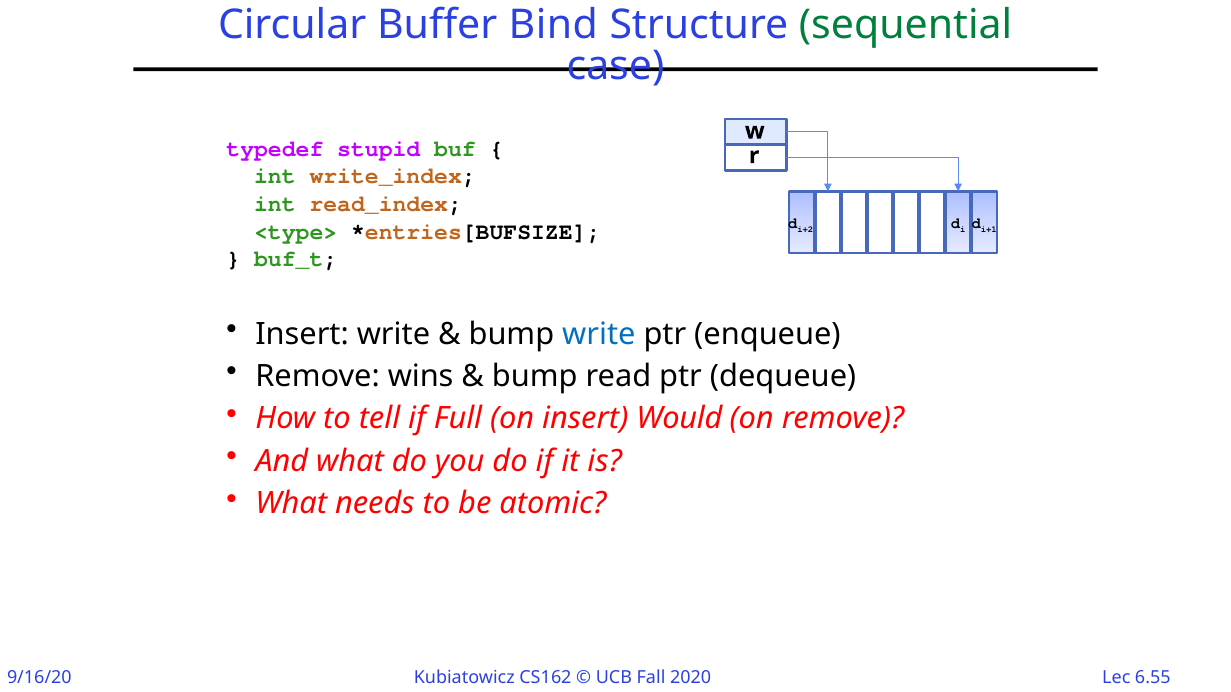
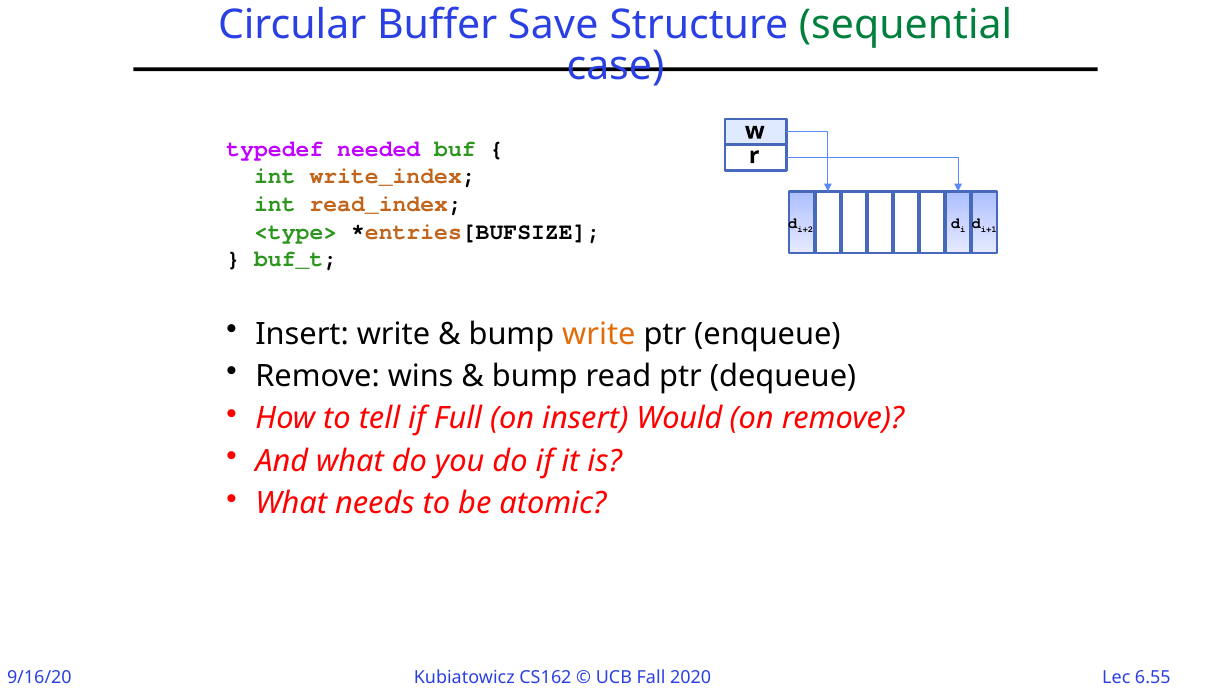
Bind: Bind -> Save (553, 25)
stupid: stupid -> needed (379, 149)
write colour: blue -> orange (599, 334)
